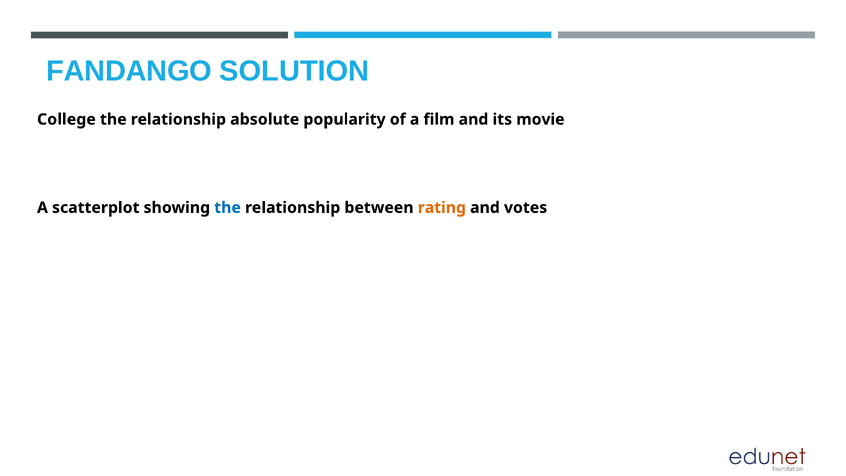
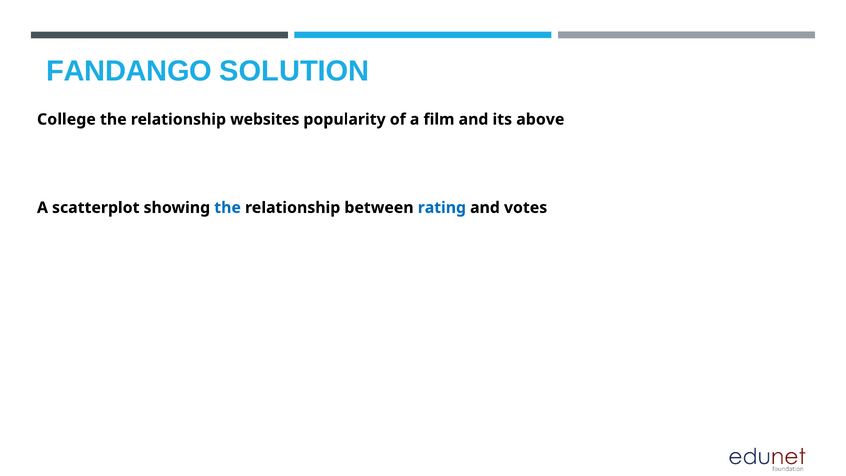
absolute: absolute -> websites (265, 119)
movie: movie -> above (540, 119)
rating colour: orange -> blue (442, 208)
